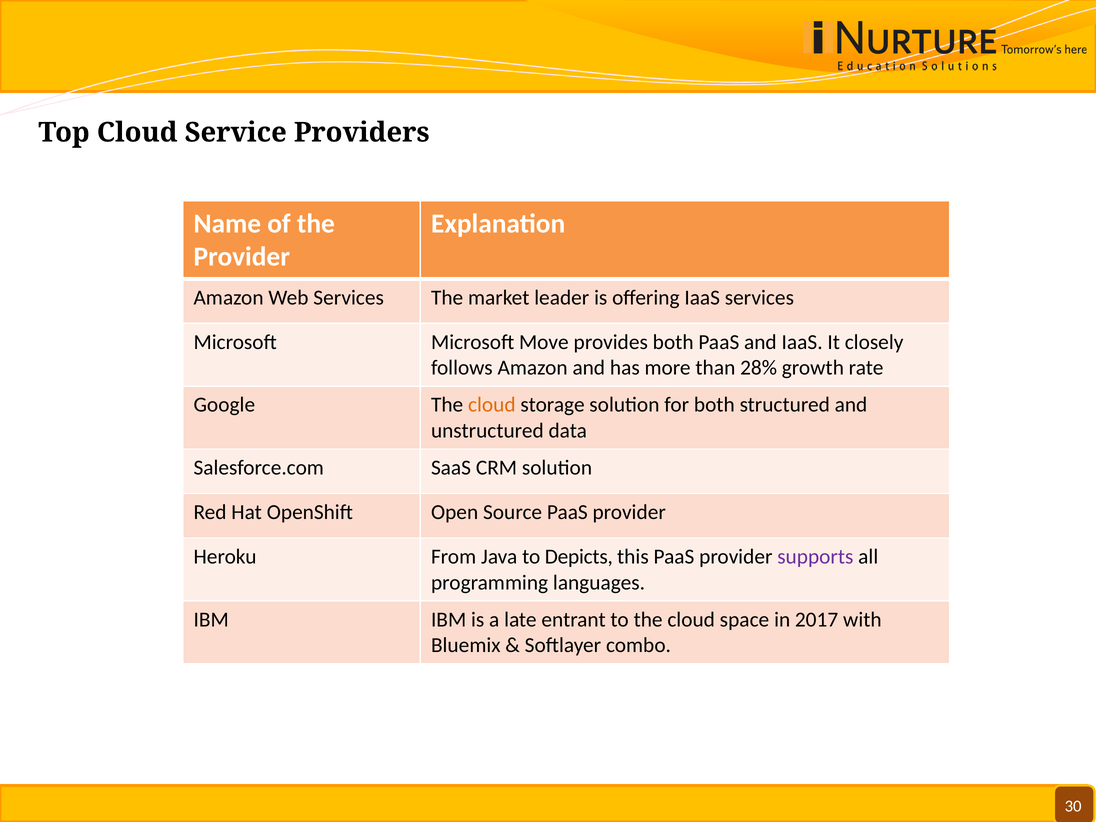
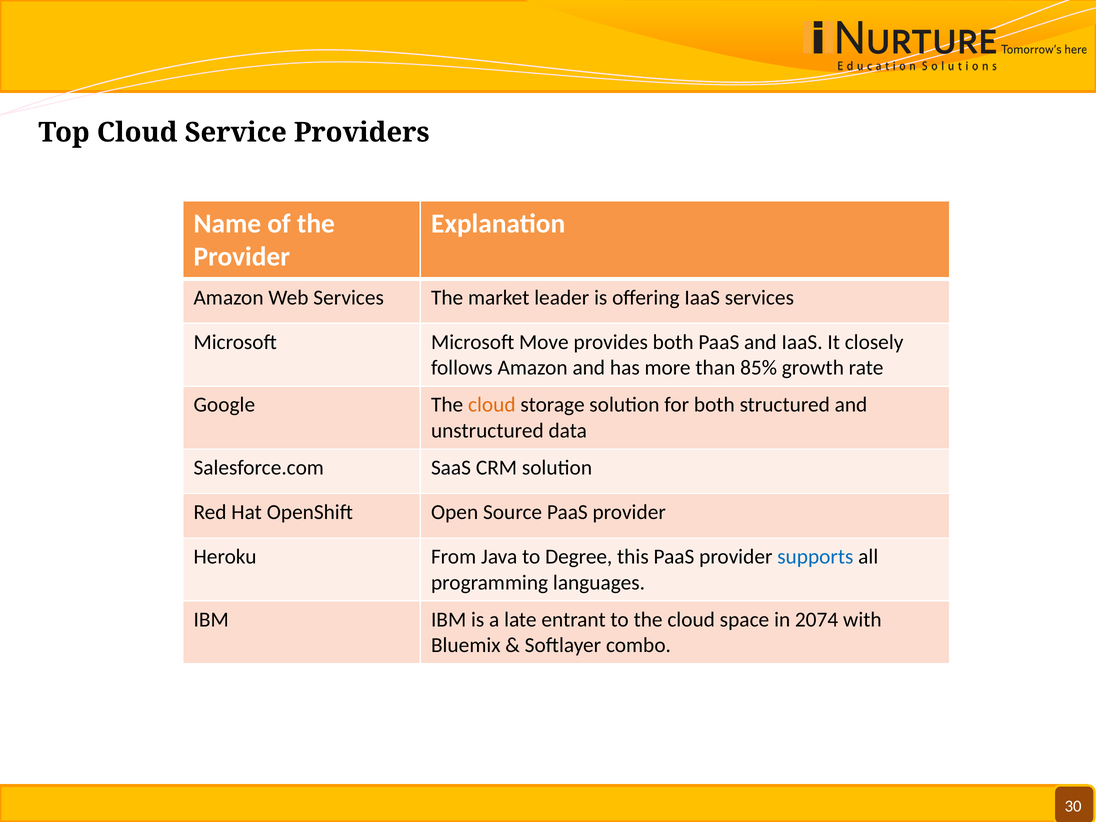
28%: 28% -> 85% (759, 368)
Depicts: Depicts -> Degree (579, 557)
supports colour: purple -> blue (815, 557)
2017: 2017 -> 2074 (817, 619)
